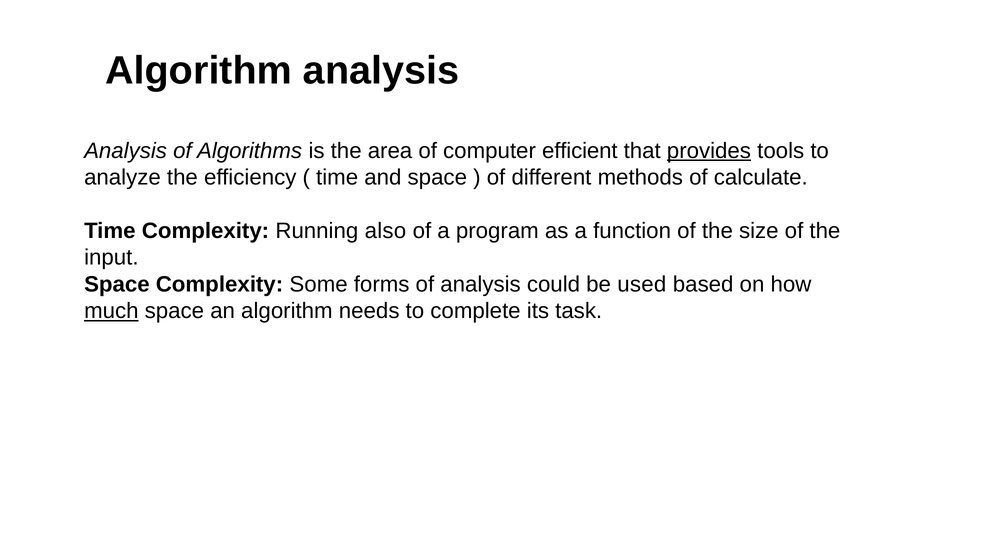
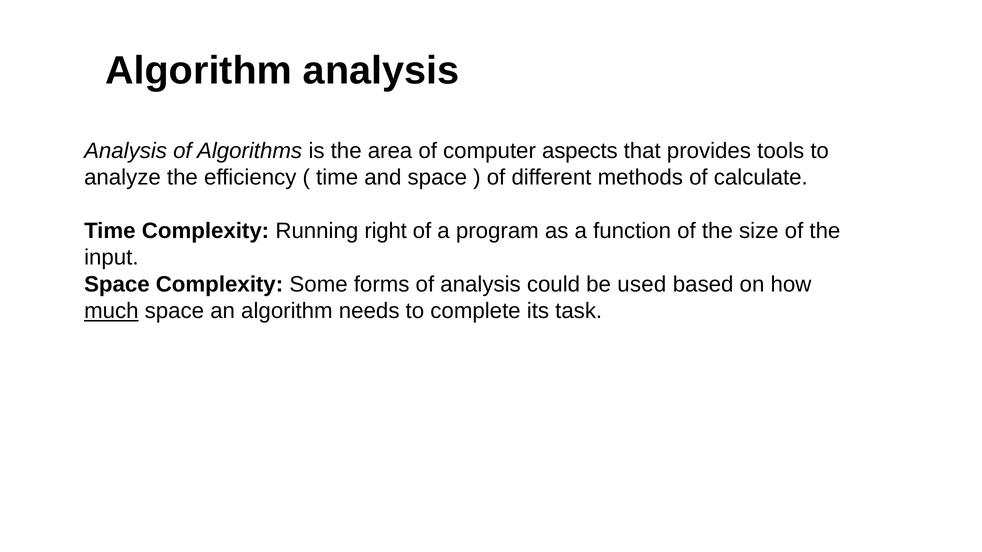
efficient: efficient -> aspects (580, 151)
provides underline: present -> none (709, 151)
also: also -> right (386, 231)
